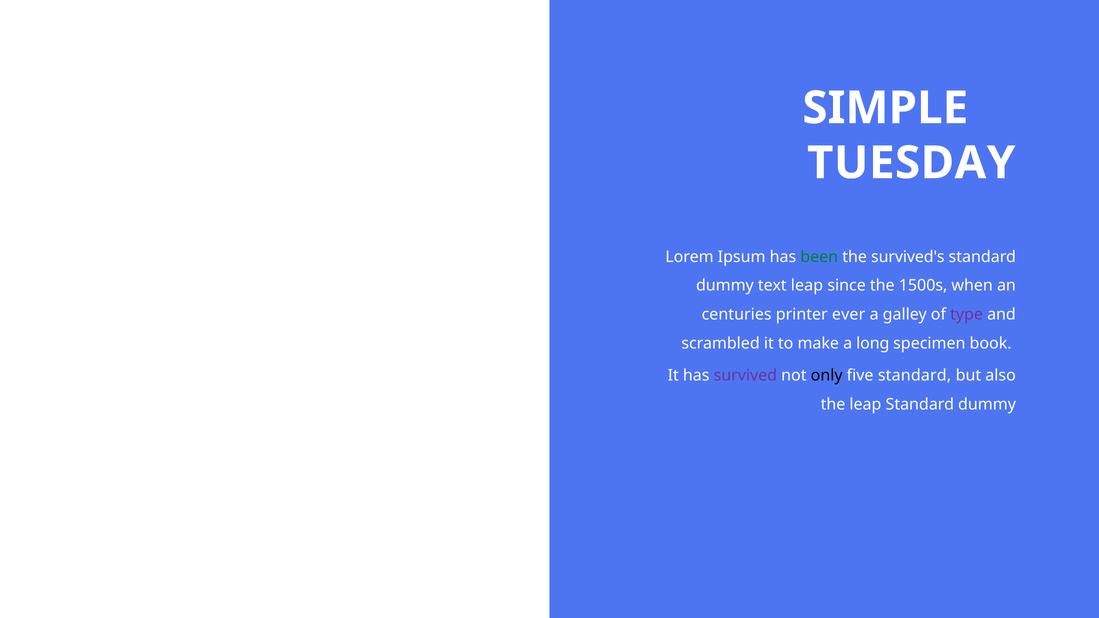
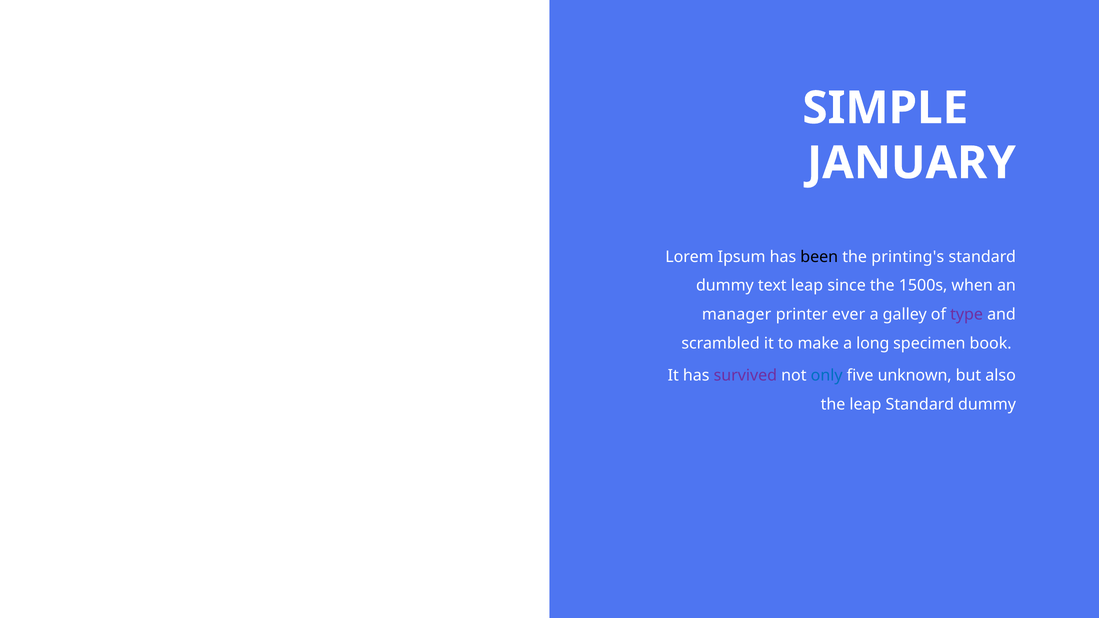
TUESDAY: TUESDAY -> JANUARY (911, 163)
been colour: green -> black (819, 257)
survived's: survived's -> printing's (908, 257)
centuries: centuries -> manager (737, 315)
only colour: black -> blue (827, 375)
five standard: standard -> unknown (915, 375)
